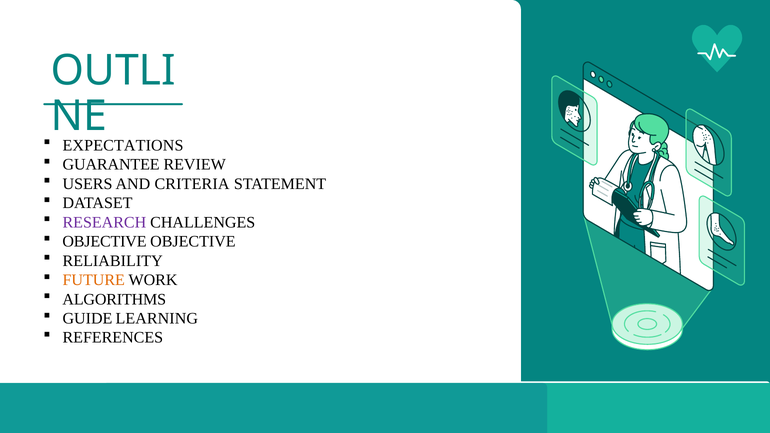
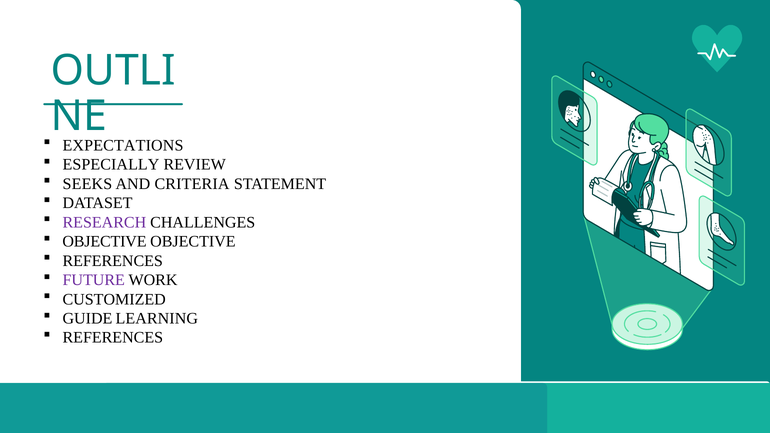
GUARANTEE: GUARANTEE -> ESPECIALLY (111, 165)
USERS: USERS -> SEEKS (87, 184)
RELIABILITY: RELIABILITY -> REFERENCES (113, 261)
FUTURE colour: orange -> purple (94, 280)
ALGORITHMS: ALGORITHMS -> CUSTOMIZED (114, 299)
